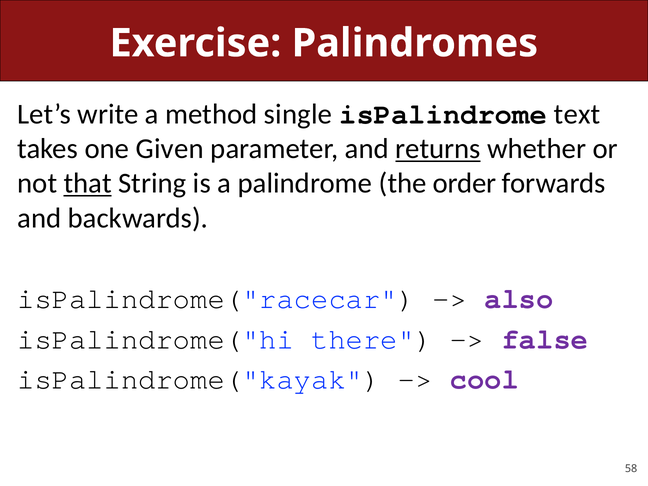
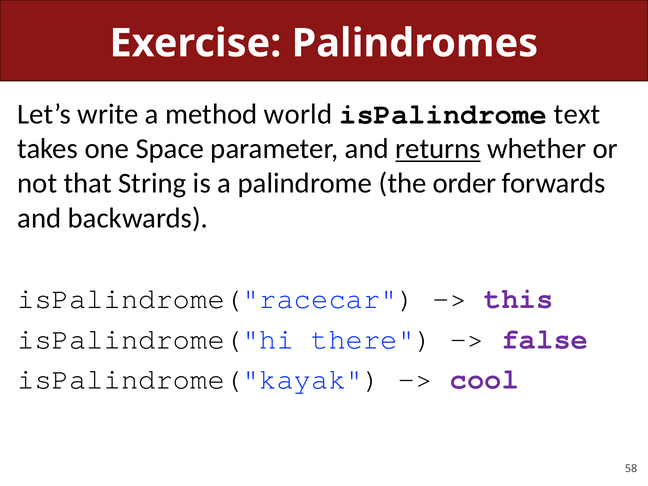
single: single -> world (298, 114)
Given: Given -> Space (170, 149)
that underline: present -> none (88, 183)
also: also -> this (519, 299)
